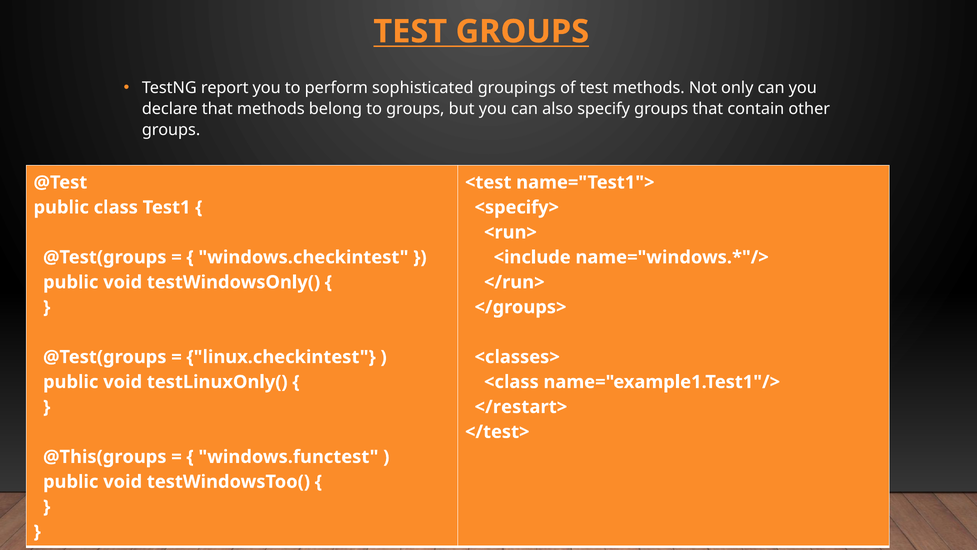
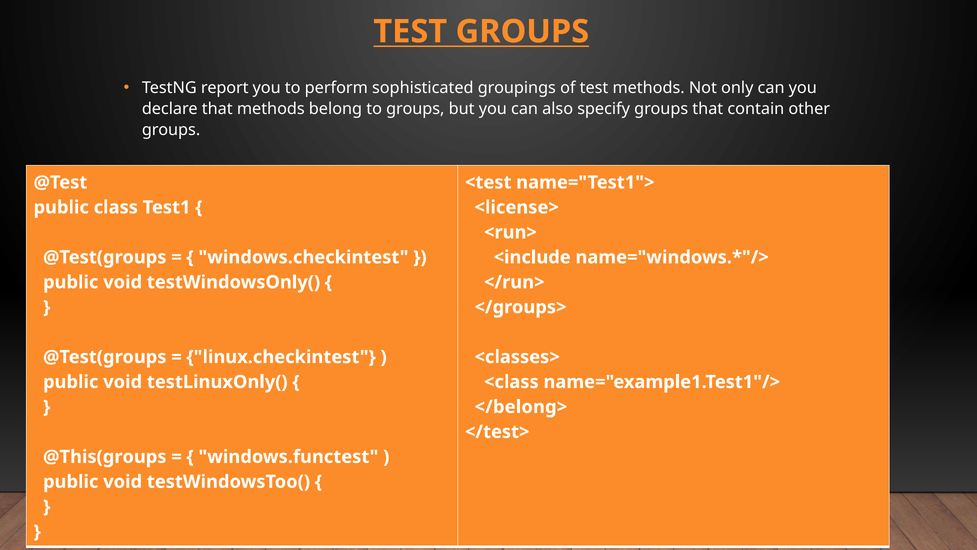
<specify>: <specify> -> <license> (517, 207)
</restart>: </restart> -> </belong> (521, 407)
